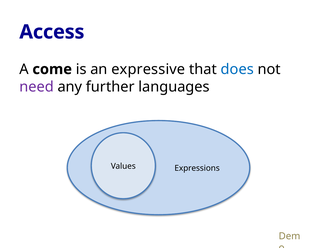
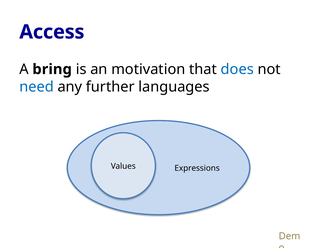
come: come -> bring (52, 69)
expressive: expressive -> motivation (148, 69)
need colour: purple -> blue (37, 87)
